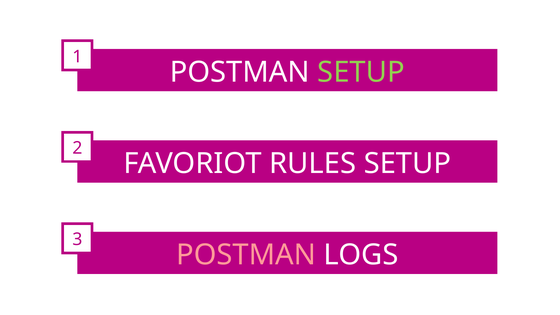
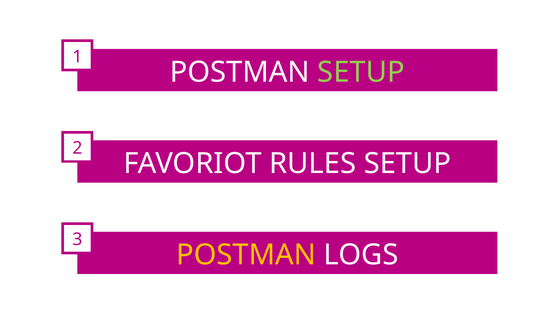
POSTMAN colour: pink -> yellow (246, 255)
